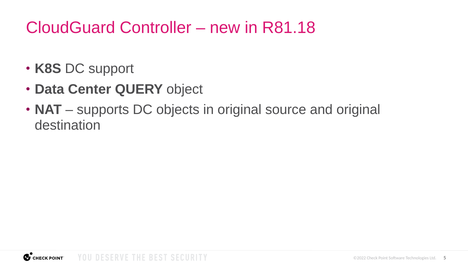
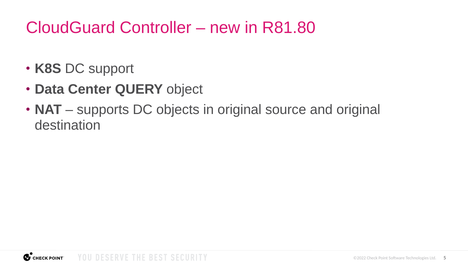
R81.18: R81.18 -> R81.80 (289, 27)
